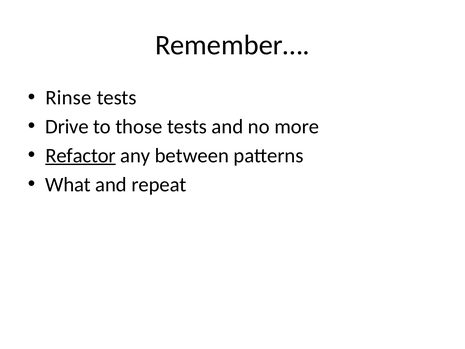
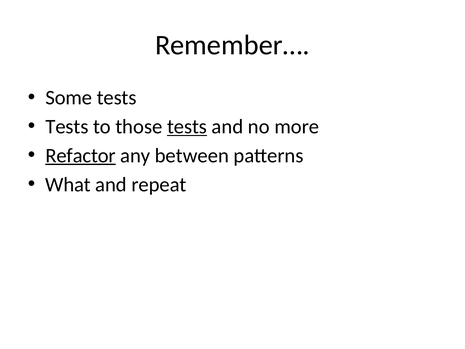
Rinse: Rinse -> Some (69, 98)
Drive: Drive -> Tests (67, 126)
tests underline: none -> present (187, 126)
